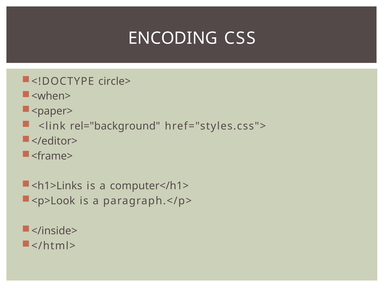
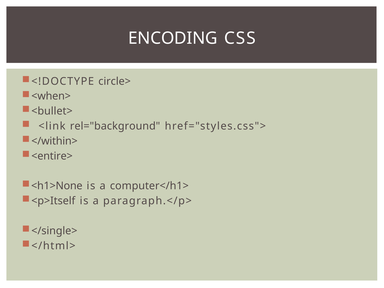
<paper>: <paper> -> <bullet> (52, 111)
</editor>: </editor> -> </within> (54, 141)
<frame>: <frame> -> <entire> (52, 156)
<h1>Links: <h1>Links -> <h1>None (57, 186)
<p>Look: <p>Look -> <p>Itself (53, 201)
</inside>: </inside> -> </single> (54, 231)
